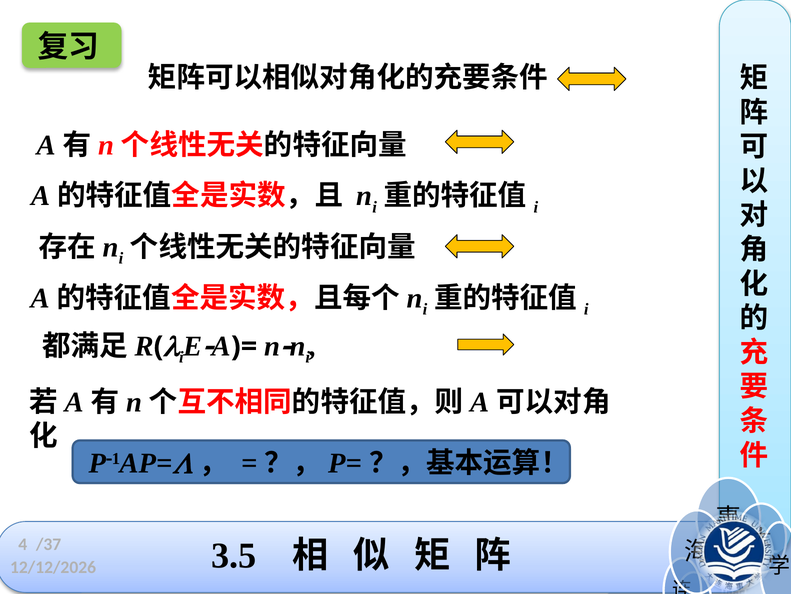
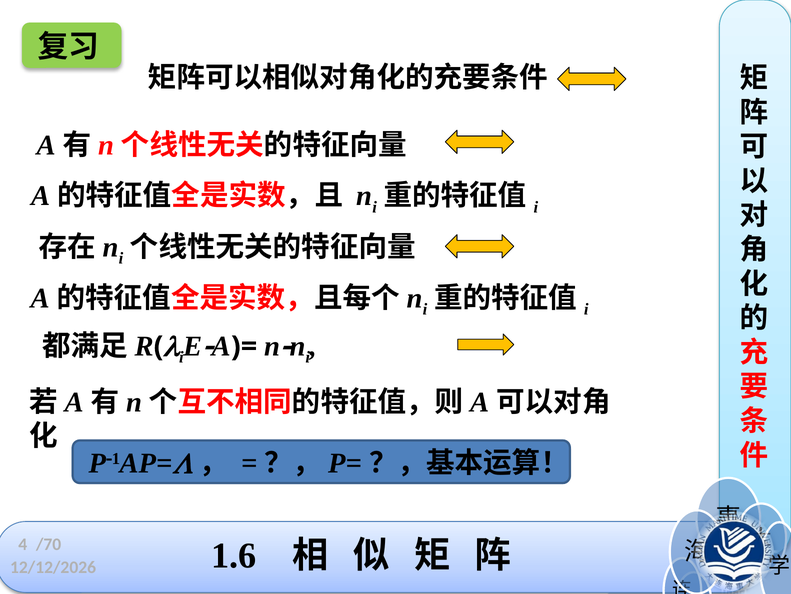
/37: /37 -> /70 (49, 544)
3.5: 3.5 -> 1.6 (234, 555)
